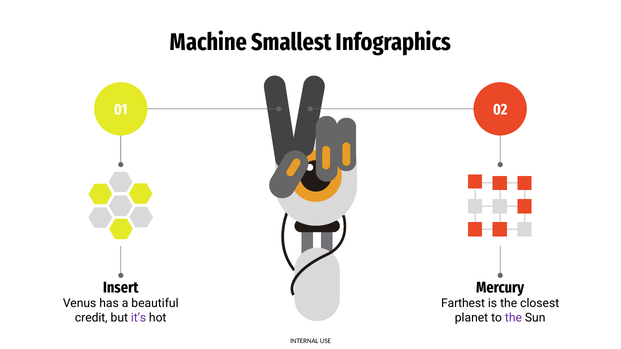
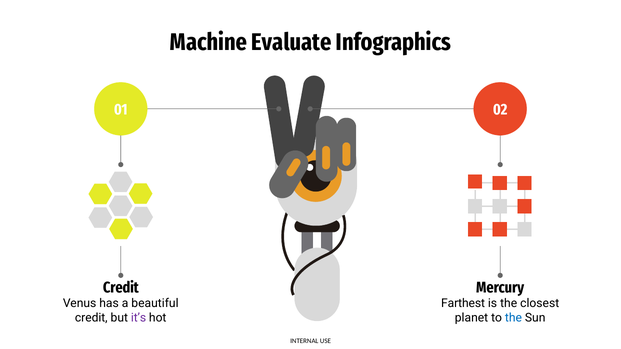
Smallest: Smallest -> Evaluate (291, 42)
Insert: Insert -> Credit (121, 288)
the colour: purple -> blue (513, 318)
